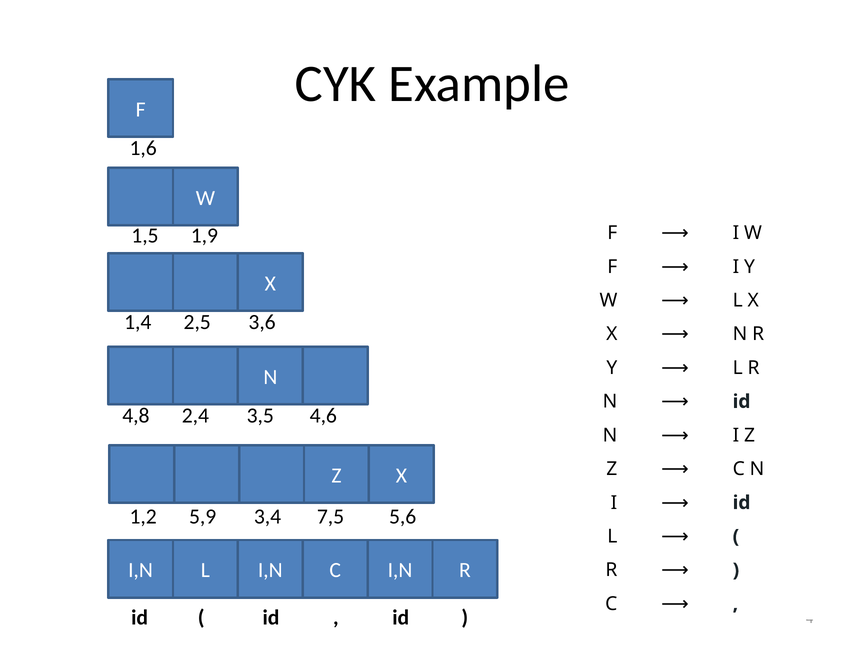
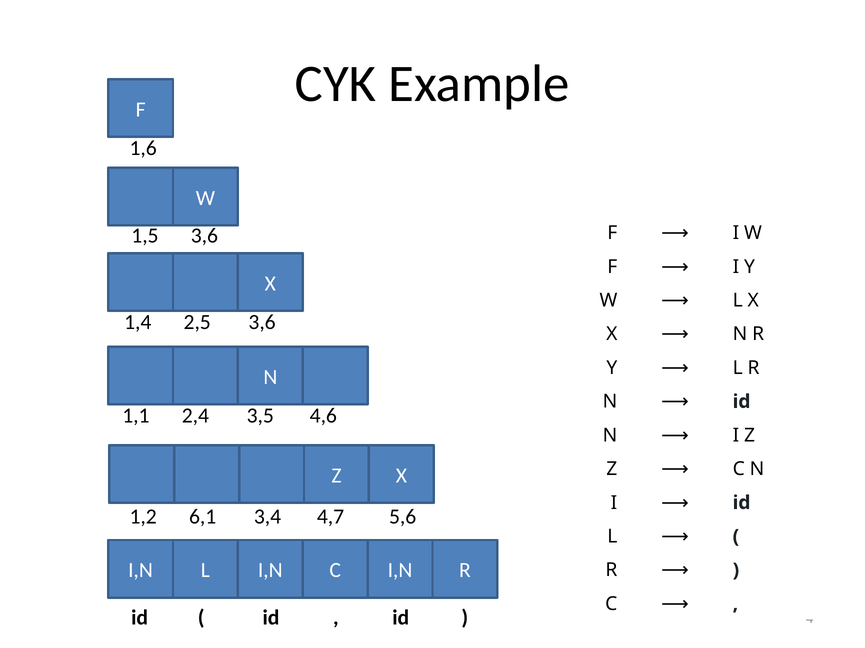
1,5 1,9: 1,9 -> 3,6 (204, 236)
4,8: 4,8 -> 1,1 (136, 416)
5,9: 5,9 -> 6,1 (203, 517)
7,5: 7,5 -> 4,7 (331, 517)
